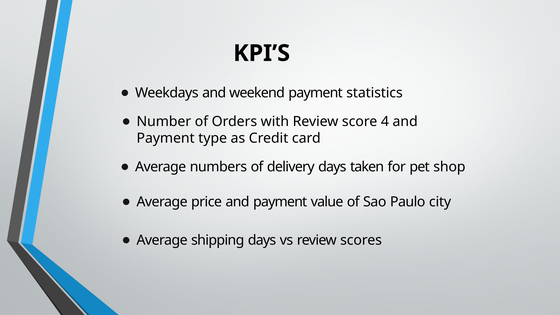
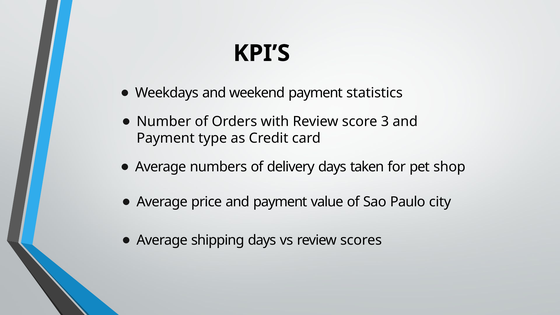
4: 4 -> 3 (385, 121)
